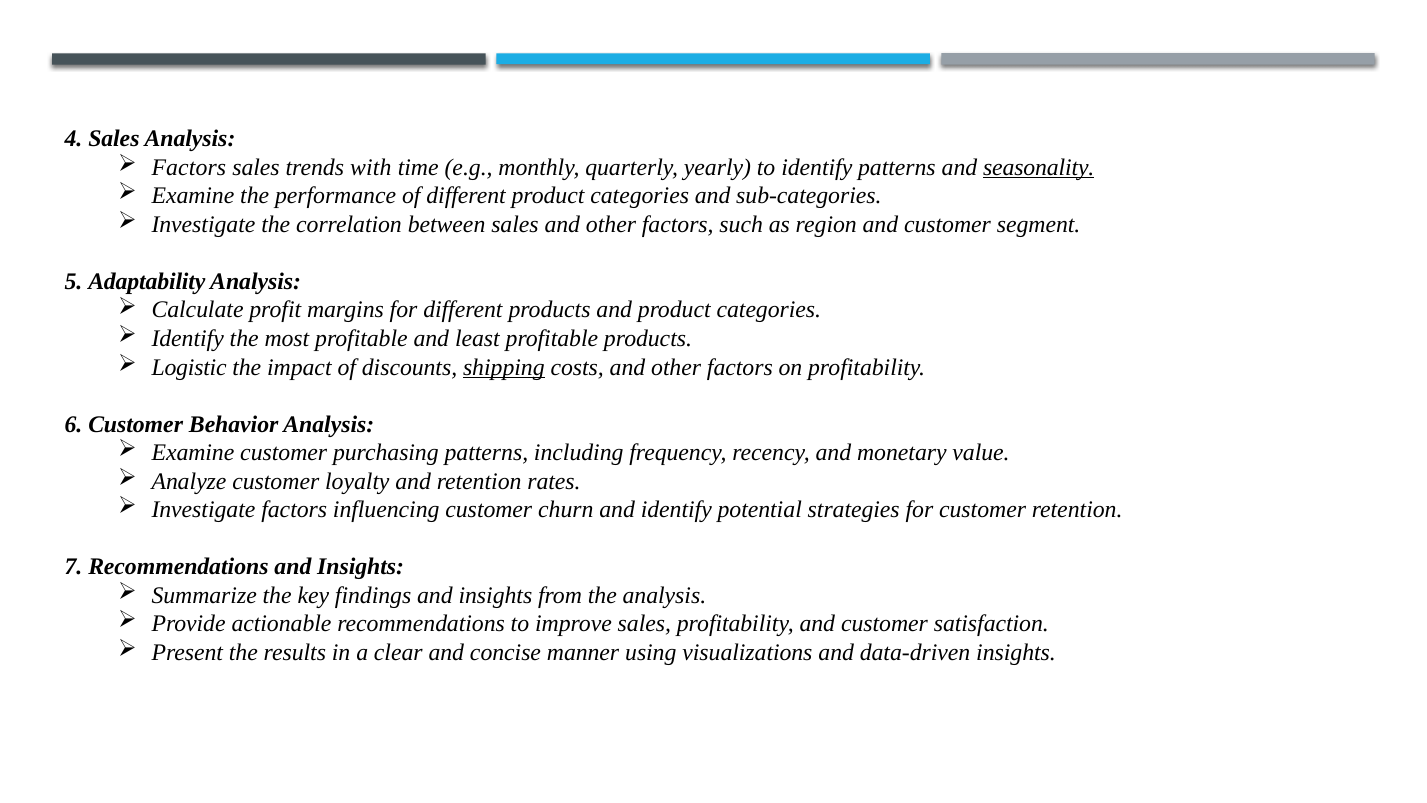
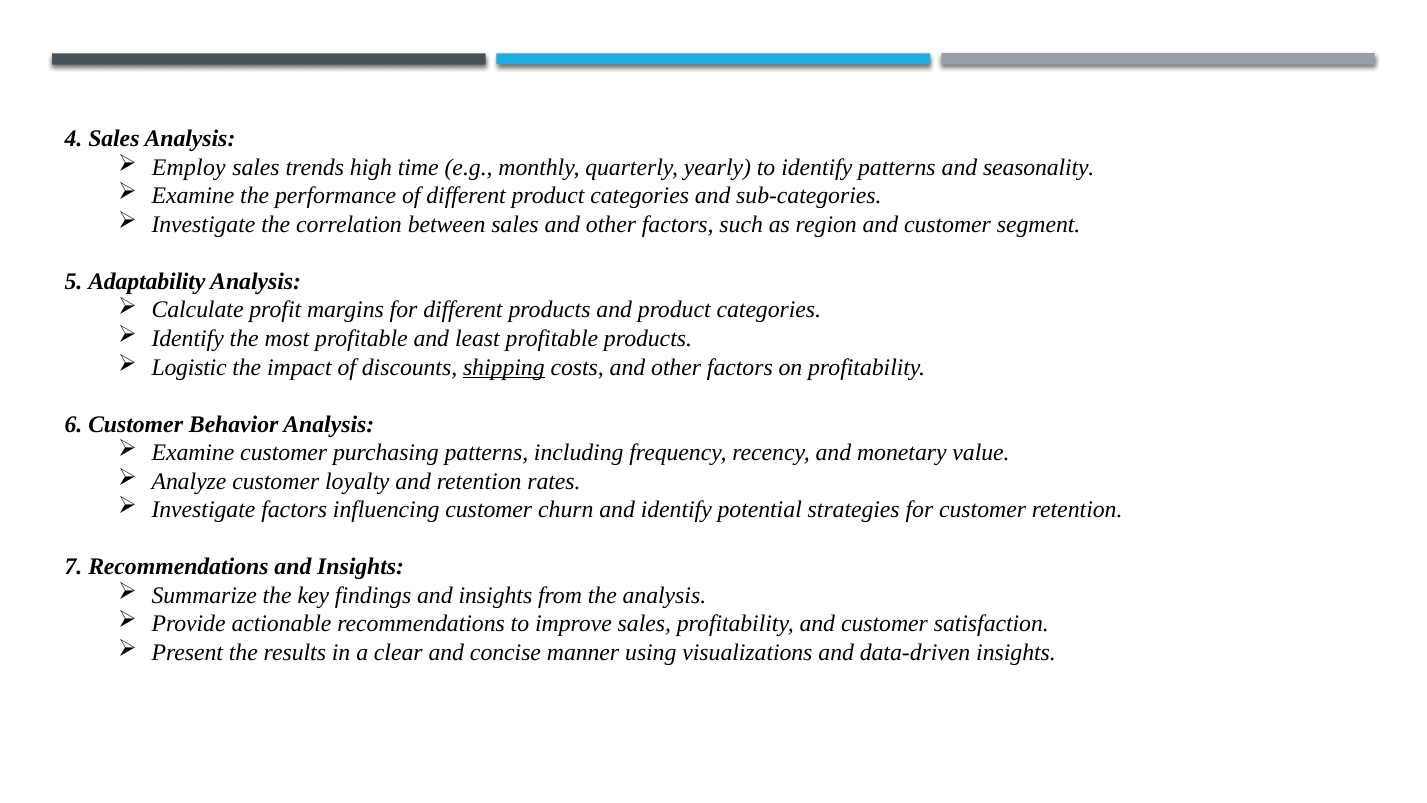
Factors: Factors -> Employ (189, 167)
with: with -> high (371, 167)
seasonality underline: present -> none (1039, 167)
